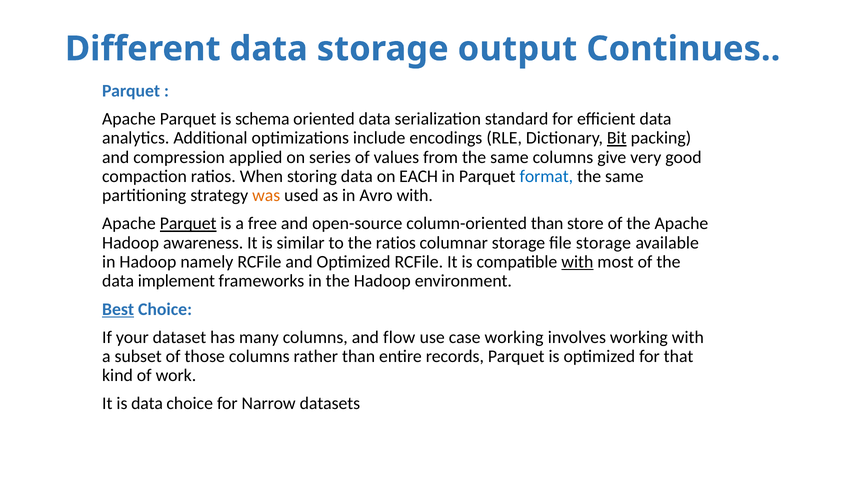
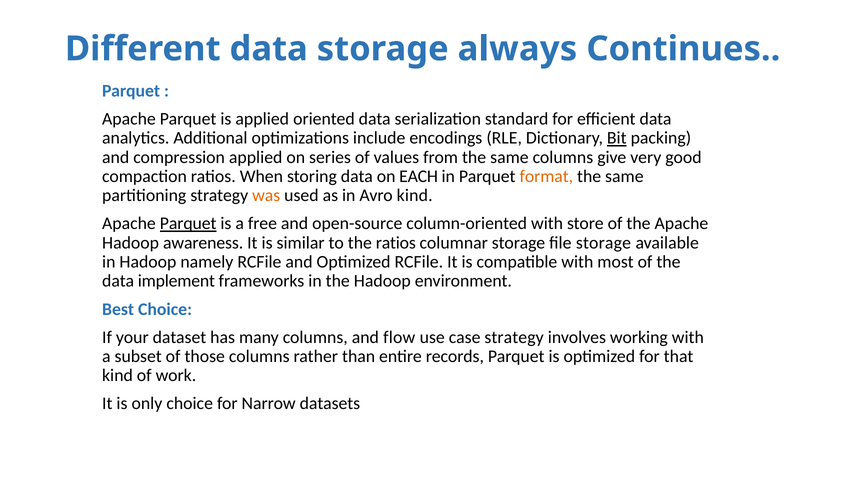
output: output -> always (517, 49)
is schema: schema -> applied (262, 119)
format colour: blue -> orange (546, 176)
Avro with: with -> kind (415, 195)
column-oriented than: than -> with (547, 223)
with underline: present -> none (577, 262)
Best underline: present -> none (118, 309)
case working: working -> strategy (514, 337)
is data: data -> only (147, 403)
